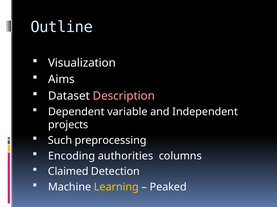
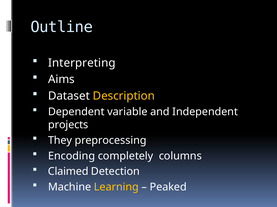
Visualization: Visualization -> Interpreting (82, 63)
Description colour: pink -> yellow (124, 96)
Such: Such -> They (60, 141)
authorities: authorities -> completely (126, 156)
